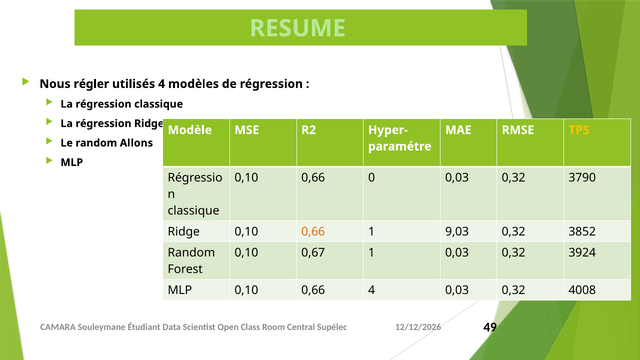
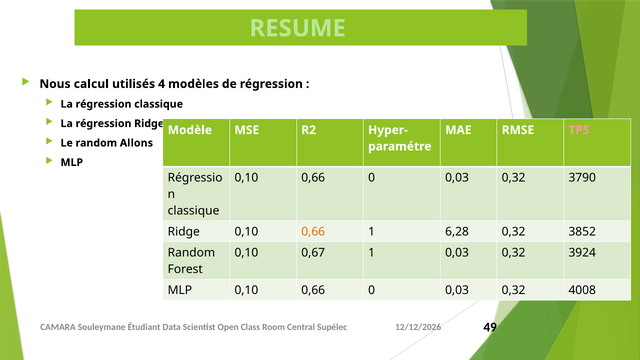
régler: régler -> calcul (91, 84)
TPS colour: yellow -> pink (579, 130)
9,03: 9,03 -> 6,28 (457, 232)
MLP 0,10 0,66 4: 4 -> 0 (372, 290)
